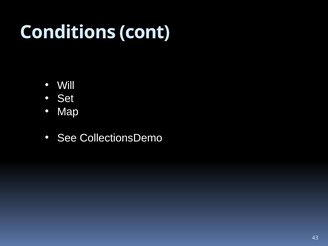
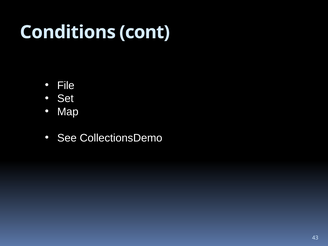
Will: Will -> File (66, 85)
